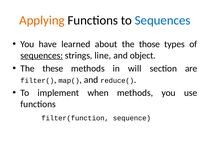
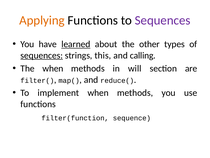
Sequences colour: blue -> purple (163, 20)
learned underline: none -> present (76, 44)
those: those -> other (149, 44)
line: line -> this (103, 55)
object: object -> calling (143, 55)
The these: these -> when (53, 68)
